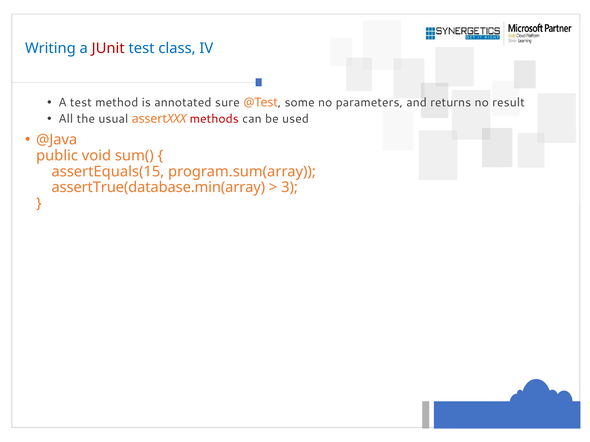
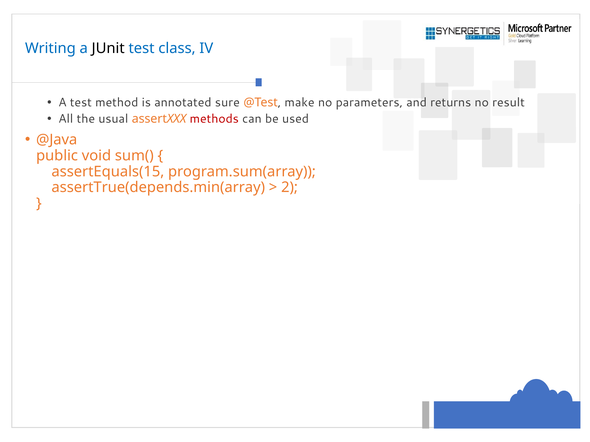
JUnit colour: red -> black (108, 48)
some: some -> make (299, 103)
assertTrue(database.min(array: assertTrue(database.min(array -> assertTrue(depends.min(array (158, 188)
3: 3 -> 2 (289, 188)
